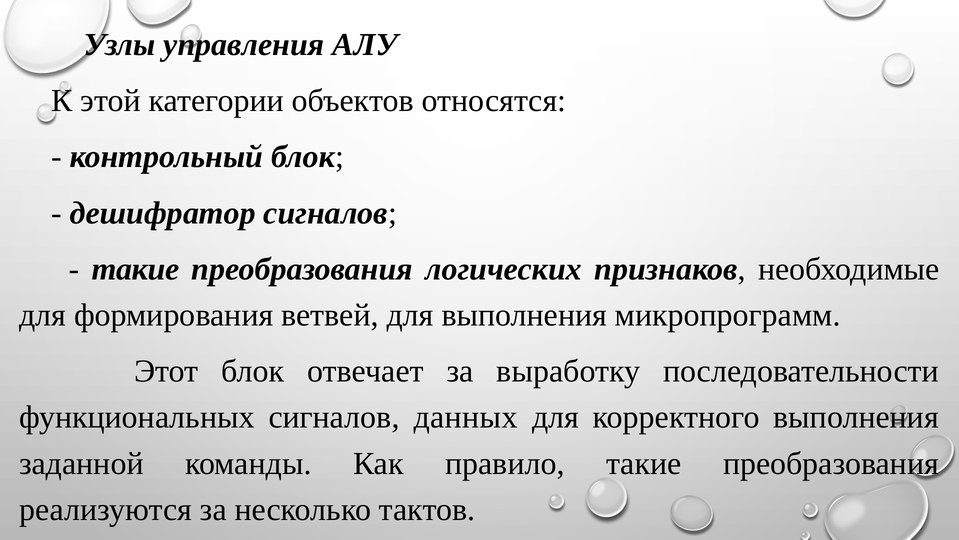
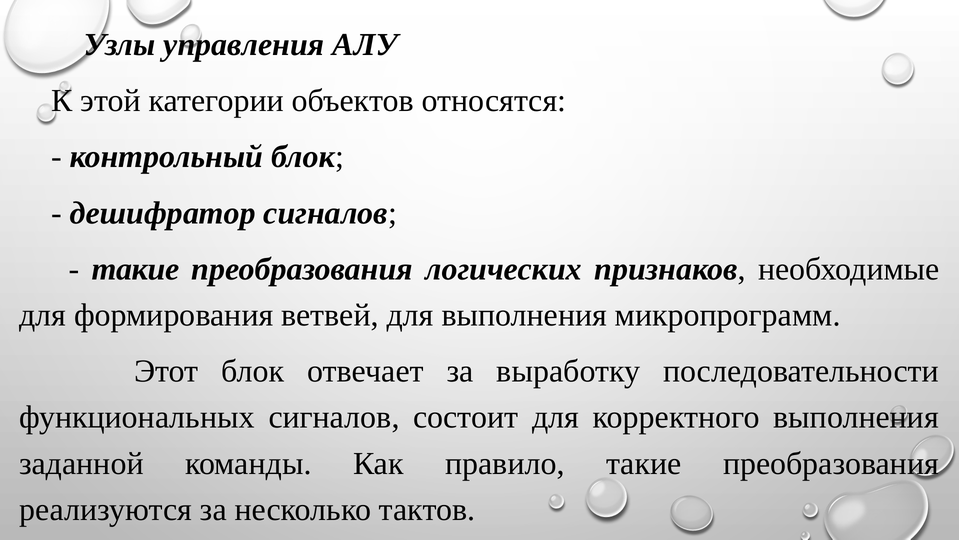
данных: данных -> состоит (466, 417)
